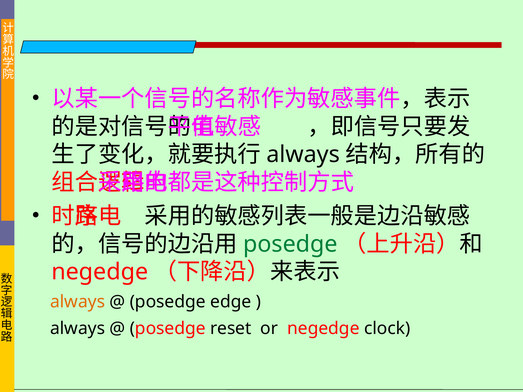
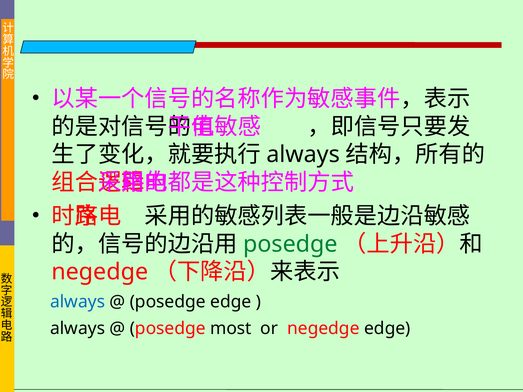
always colour: orange -> blue (78, 302)
reset: reset -> most (231, 329)
negedge clock: clock -> edge (387, 329)
